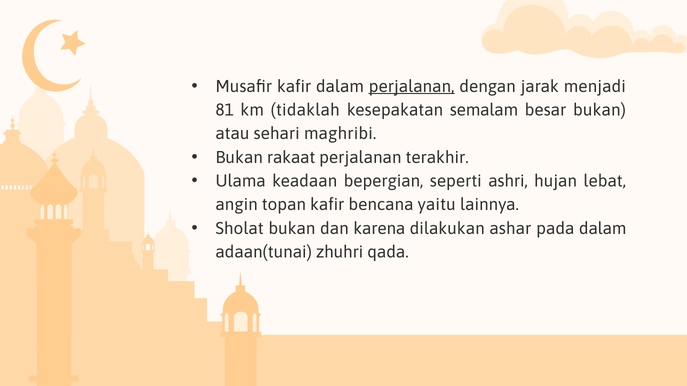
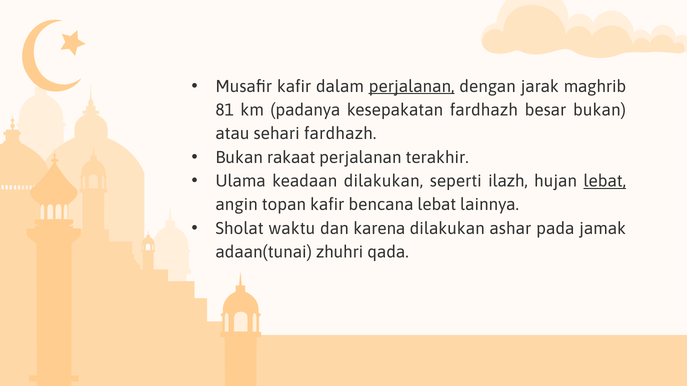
menjadi: menjadi -> maghrib (595, 86)
tidaklah: tidaklah -> padanya (305, 110)
kesepakatan semalam: semalam -> fardhazh (484, 110)
sehari maghribi: maghribi -> fardhazh (340, 134)
keadaan bepergian: bepergian -> dilakukan (383, 181)
ashri: ashri -> ilazh (508, 181)
lebat underline: none -> present (605, 181)
bencana yaitu: yaitu -> lebat (437, 205)
Sholat bukan: bukan -> waktu (292, 229)
pada dalam: dalam -> jamak (603, 229)
